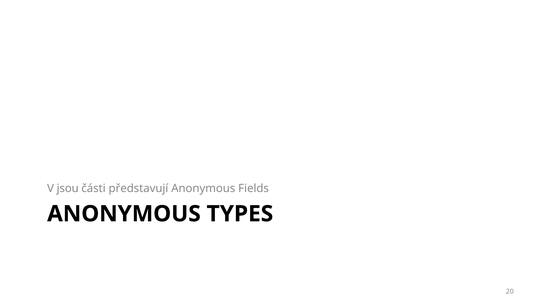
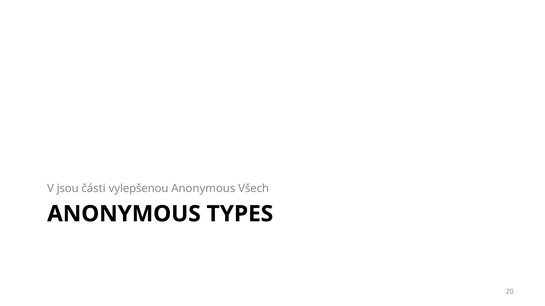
představují: představují -> vylepšenou (139, 189)
Fields: Fields -> Všech (254, 189)
